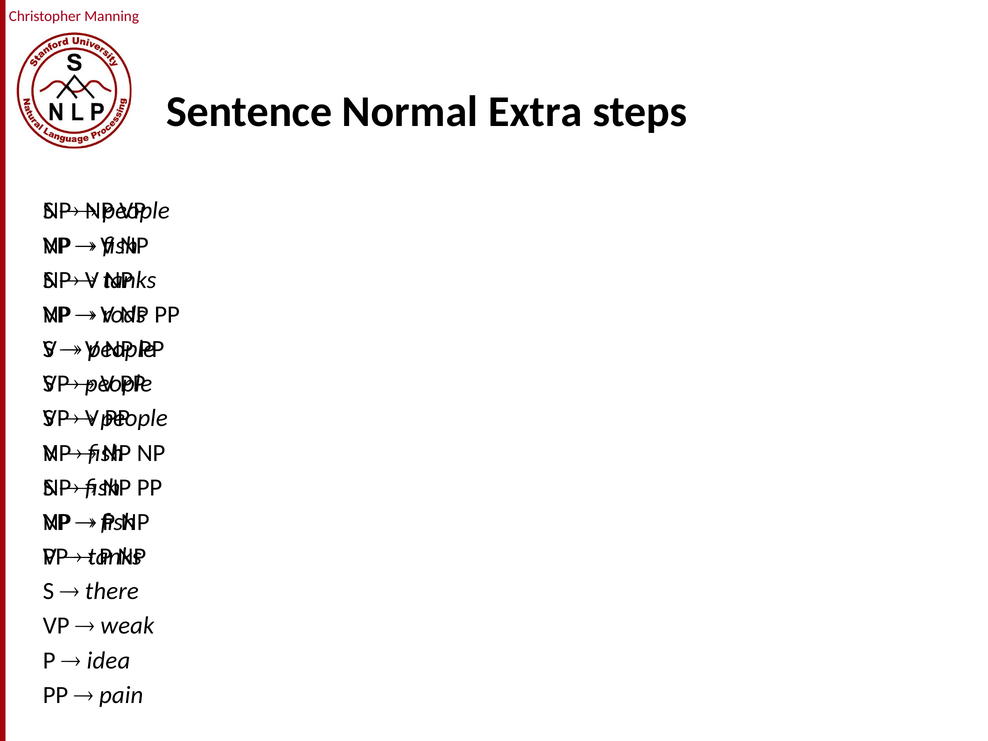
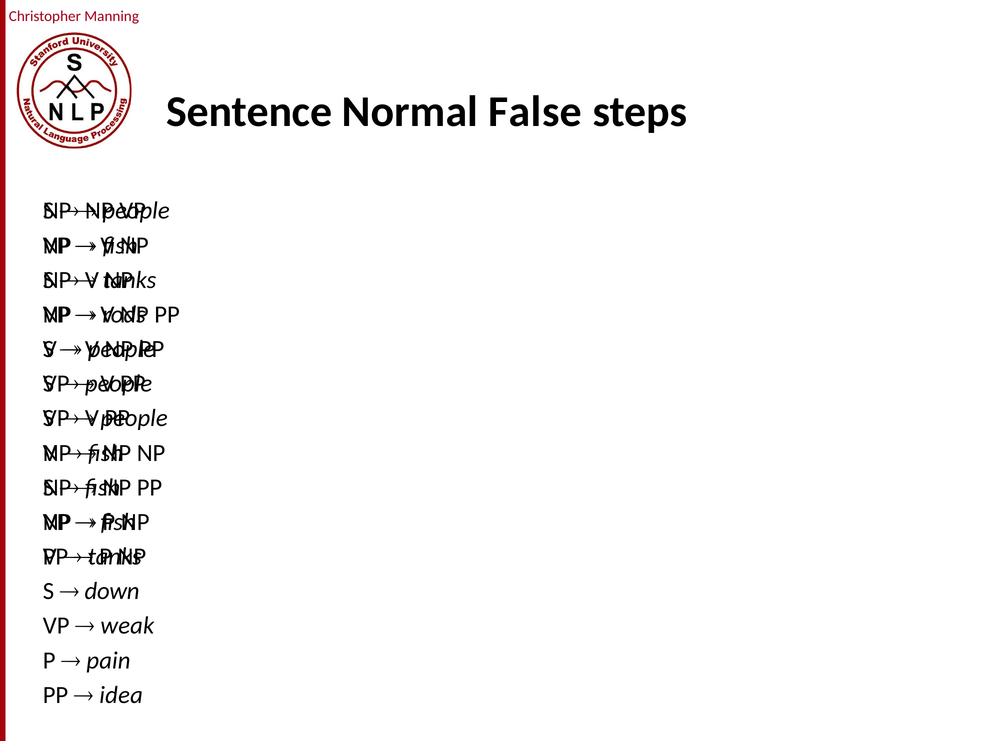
Extra: Extra -> False (535, 112)
there: there -> down (112, 591)
idea: idea -> pain (108, 660)
pain: pain -> idea (121, 695)
